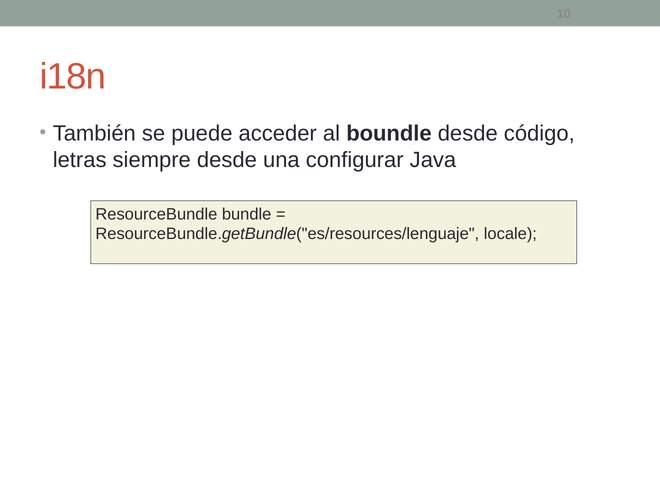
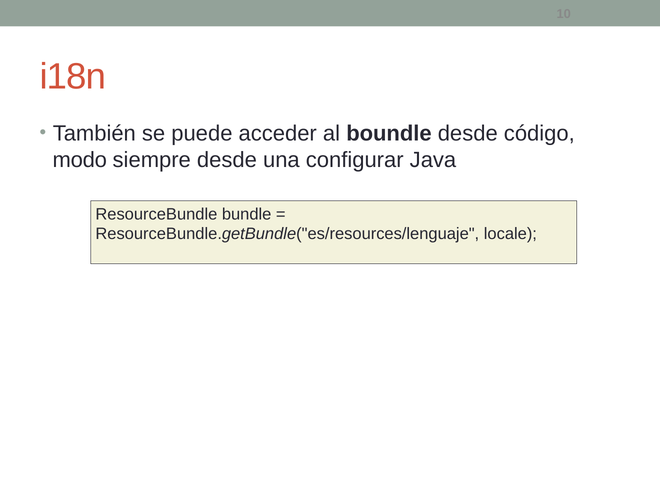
letras: letras -> modo (80, 160)
